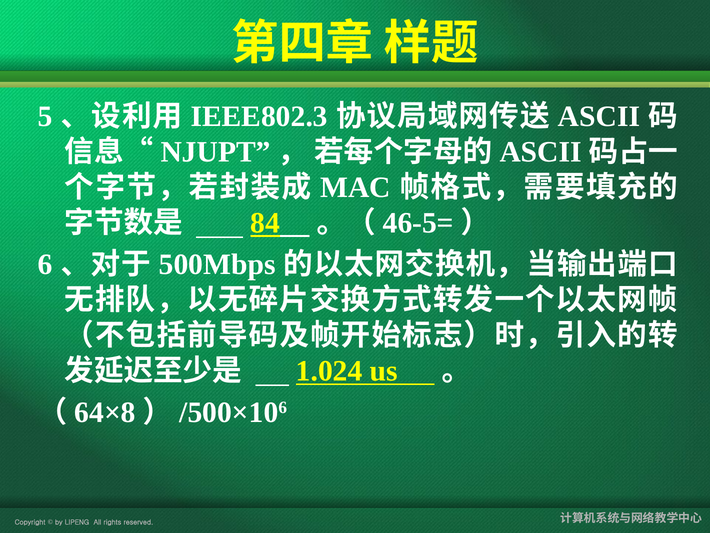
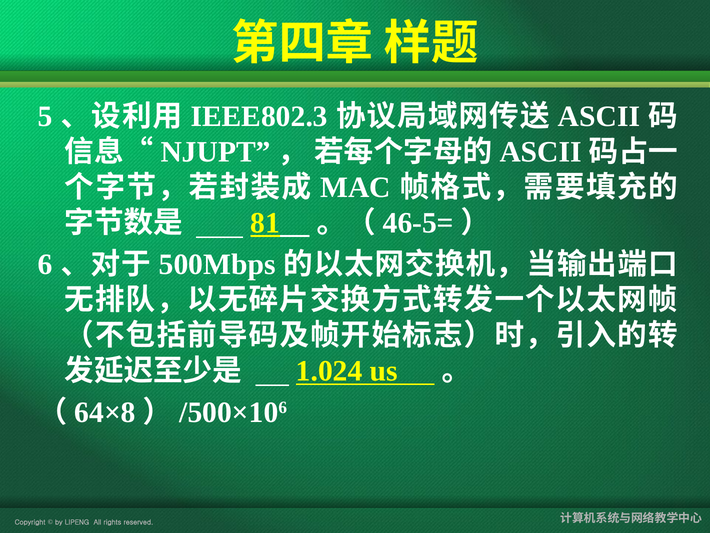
84: 84 -> 81 (265, 223)
